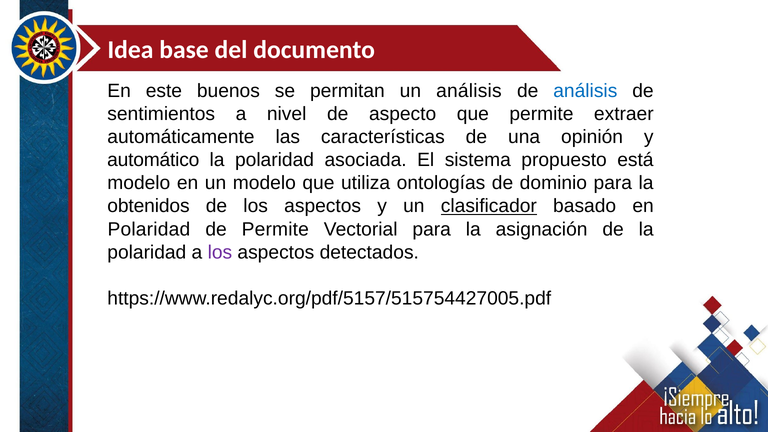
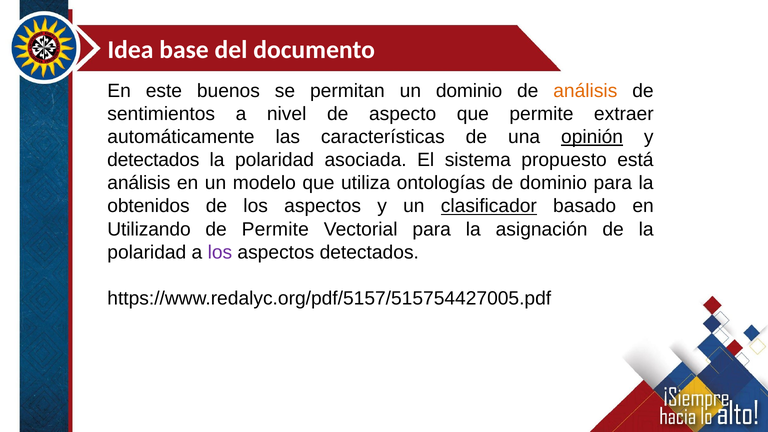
un análisis: análisis -> dominio (469, 91)
análisis colour: blue -> orange (585, 91)
opinión underline: none -> present (592, 137)
automático: automático -> detectados (153, 160)
modelo: modelo -> análisis (139, 183)
Polaridad: Polaridad -> Utilizando (149, 229)
